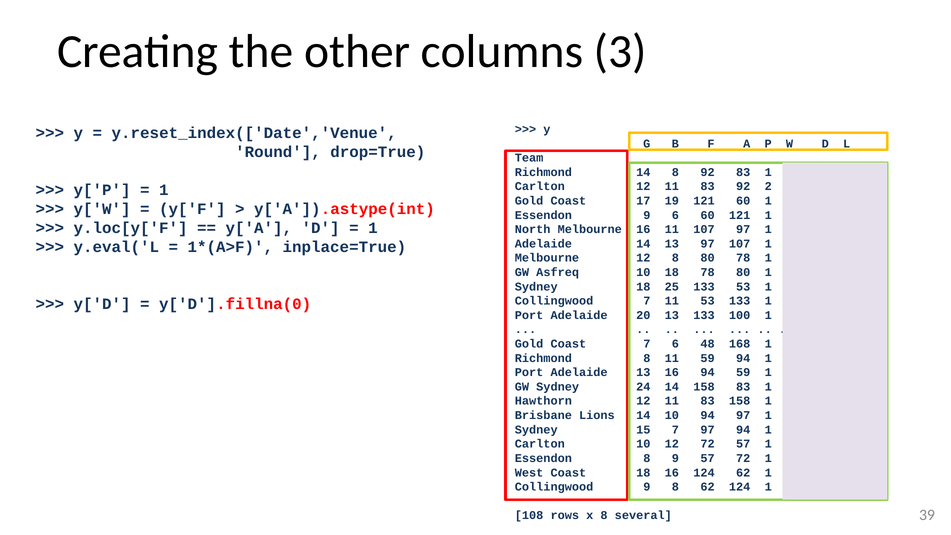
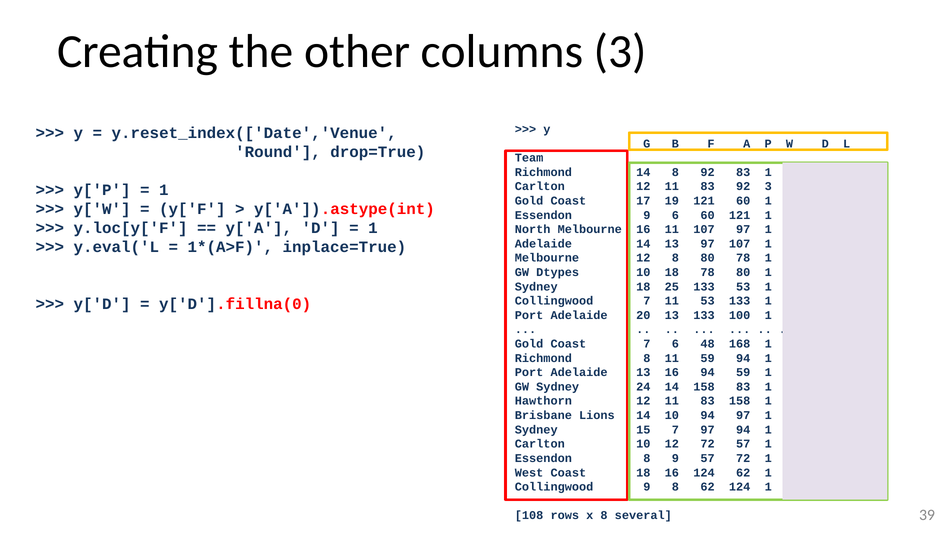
92 2: 2 -> 3 (768, 186)
Asfreq: Asfreq -> Dtypes (558, 272)
